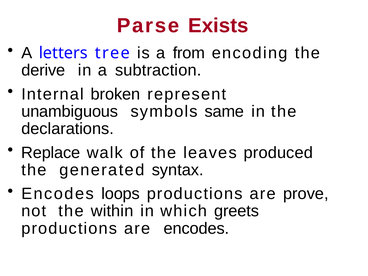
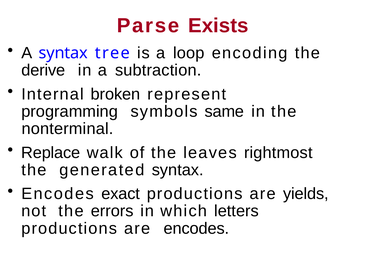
A letters: letters -> syntax (63, 53)
from: from -> loop (189, 53)
unambiguous: unambiguous -> programming (70, 111)
declarations: declarations -> nonterminal (67, 129)
produced: produced -> rightmost (278, 153)
loops: loops -> exact (121, 194)
prove: prove -> yields (306, 194)
within: within -> errors (112, 211)
greets: greets -> letters (236, 211)
